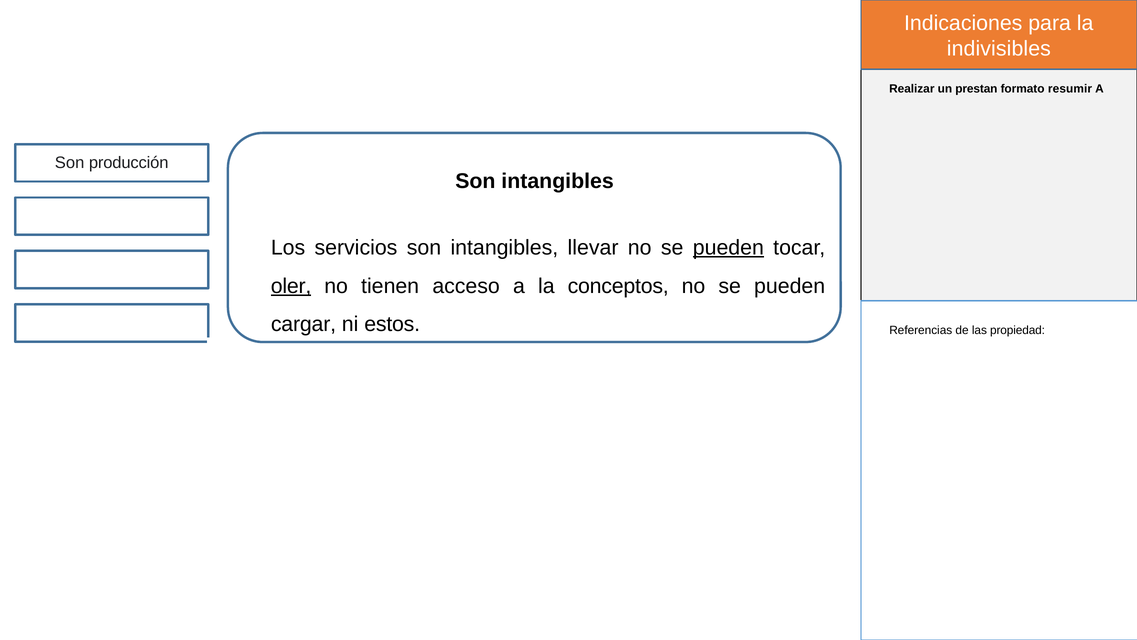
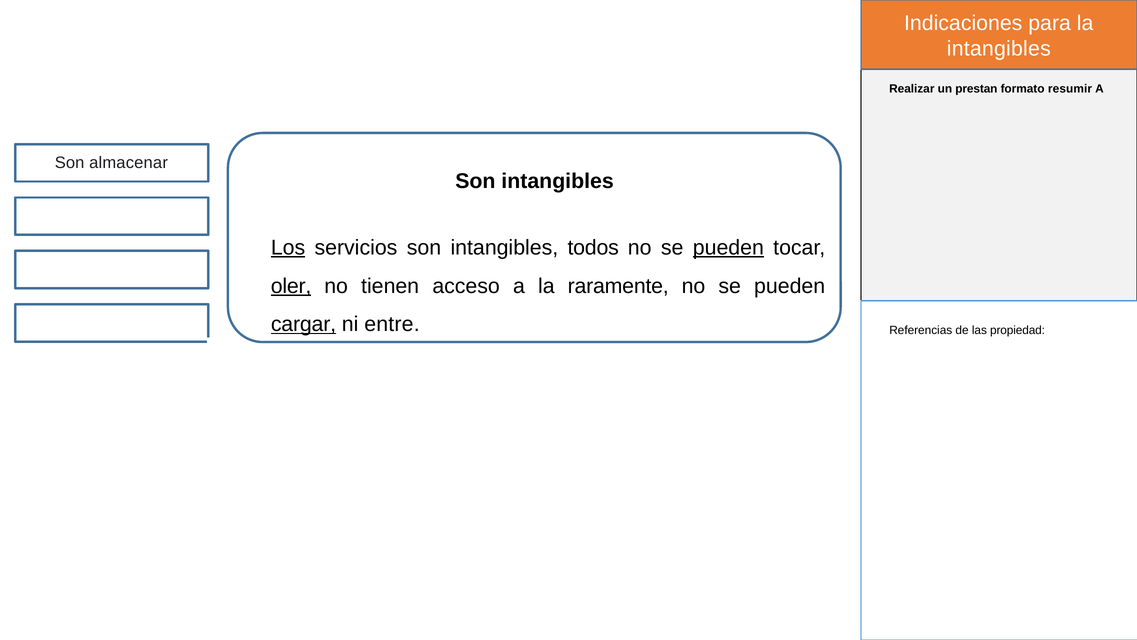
indivisibles: indivisibles -> intangibles (999, 49)
producción: producción -> almacenar (129, 163)
Los underline: none -> present (288, 247)
llevar: llevar -> todos (593, 247)
conceptos: conceptos -> raramente (618, 286)
cargar underline: none -> present (303, 324)
estos: estos -> entre (392, 324)
